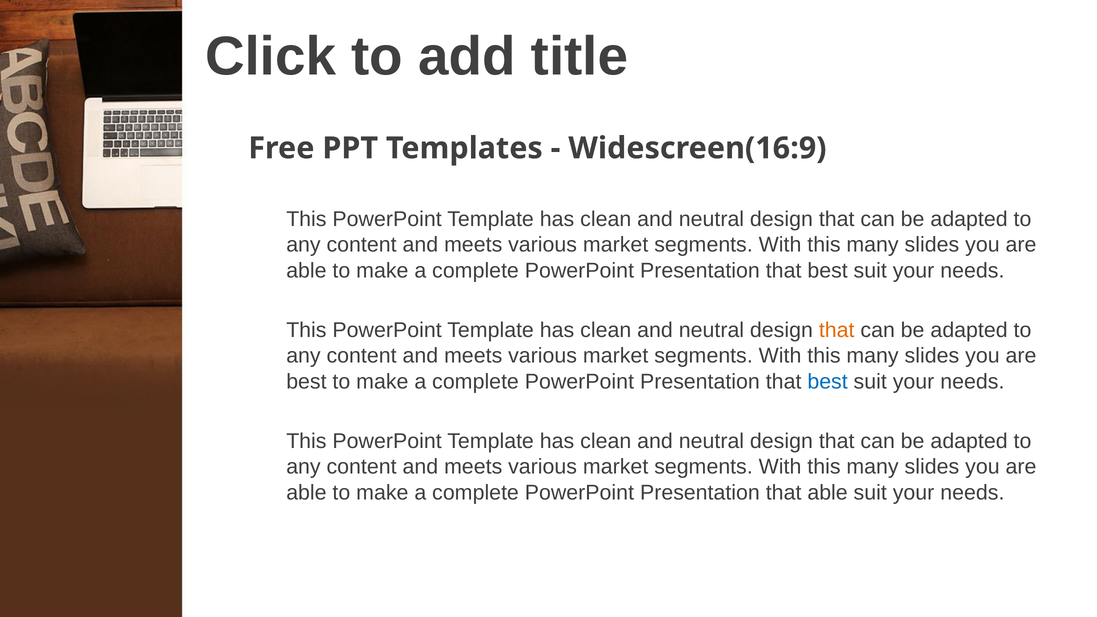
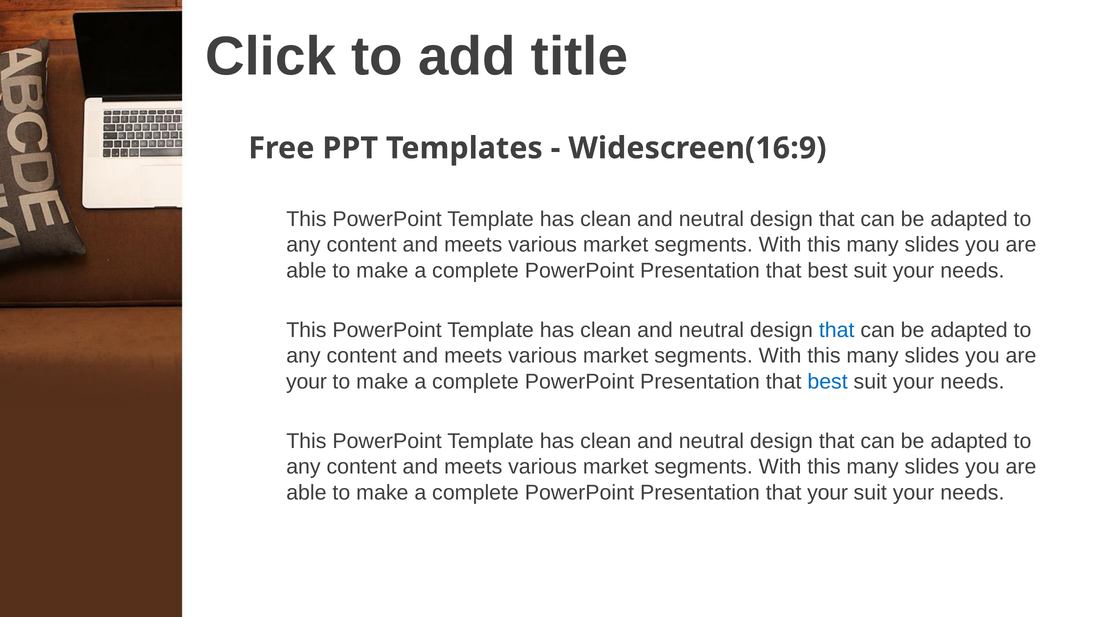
that colour: orange -> blue (837, 330)
best: best -> your (307, 382)
that able: able -> your (828, 493)
